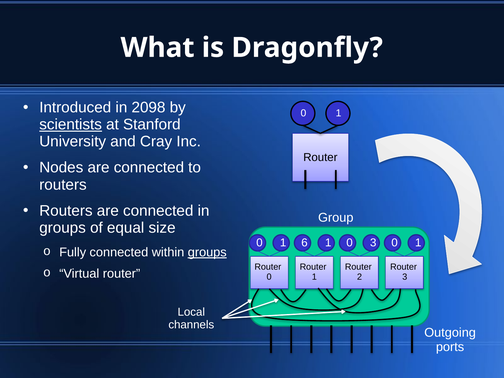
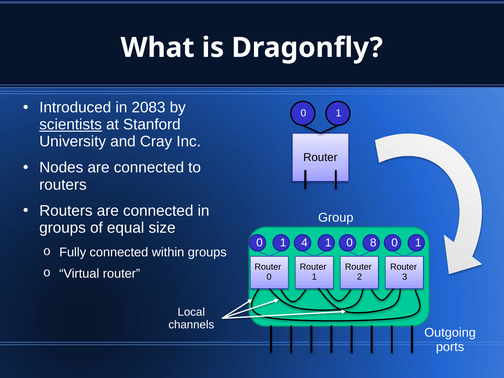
2098: 2098 -> 2083 (148, 108)
6: 6 -> 4 (304, 243)
0 3: 3 -> 8 (373, 243)
groups underline: present -> none (207, 252)
